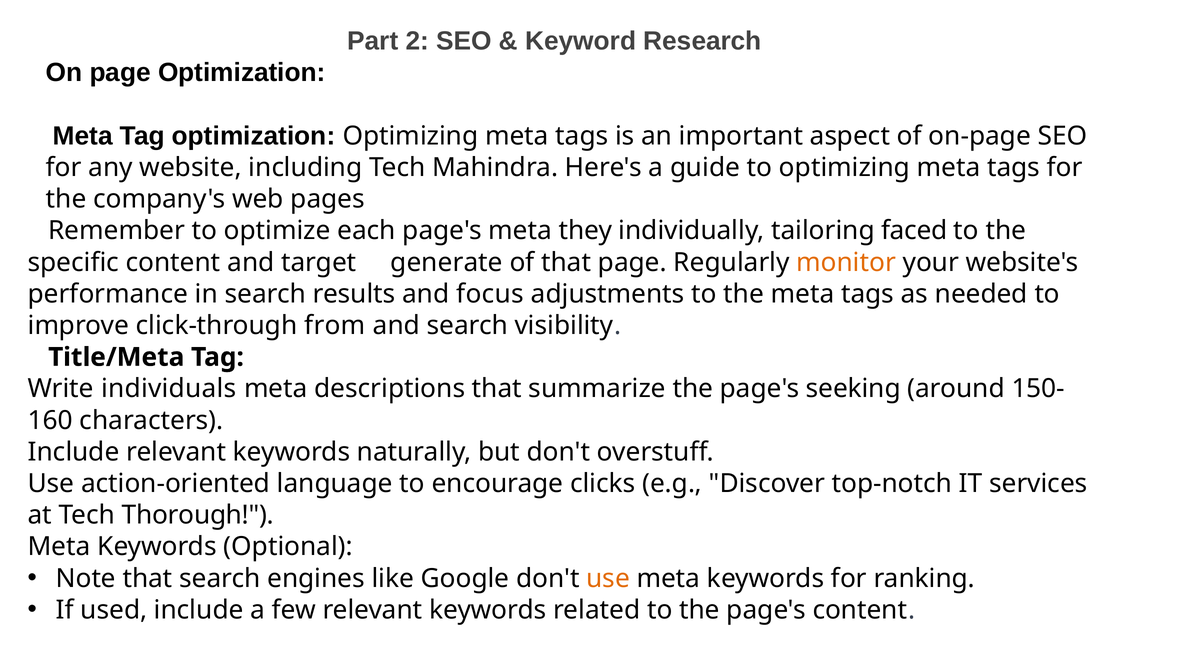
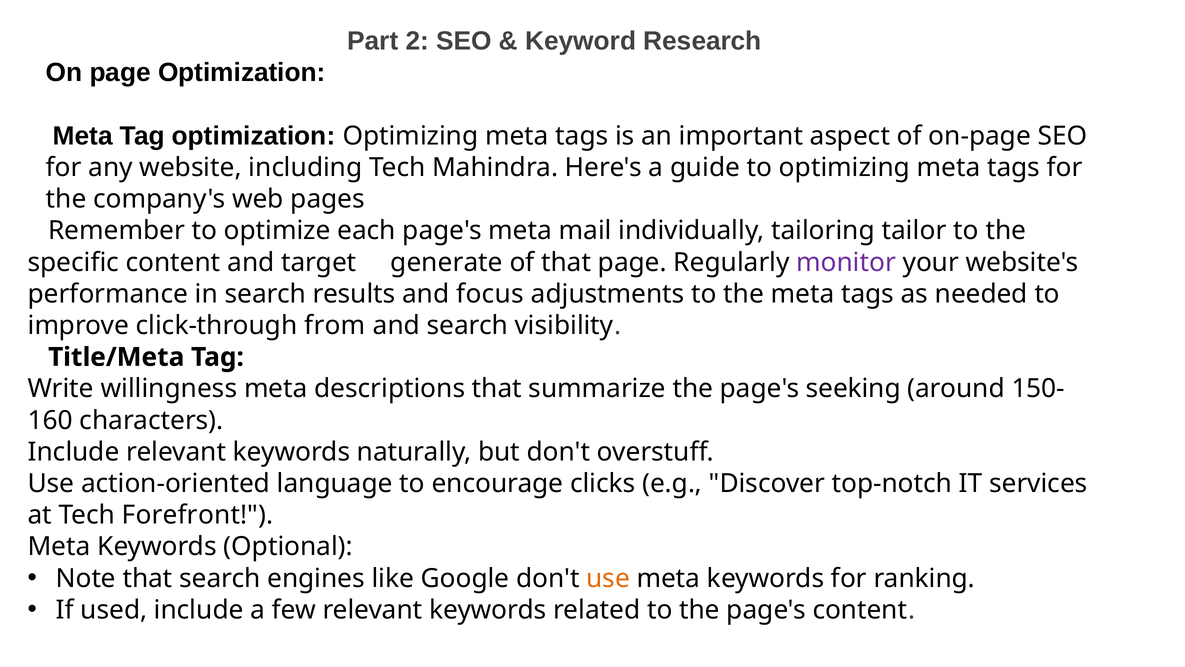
they: they -> mail (585, 231)
faced: faced -> tailor (914, 231)
monitor colour: orange -> purple (846, 262)
individuals: individuals -> willingness (169, 389)
Thorough: Thorough -> Forefront (198, 515)
